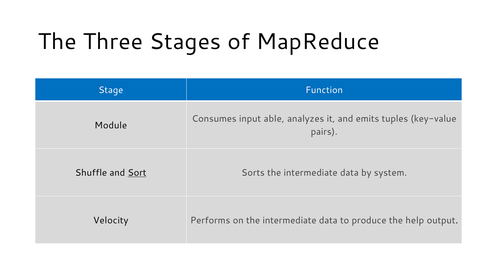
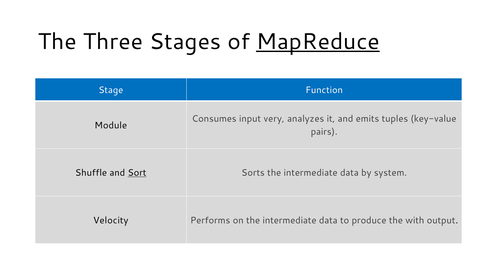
MapReduce underline: none -> present (318, 42)
able: able -> very (274, 119)
help: help -> with (415, 220)
